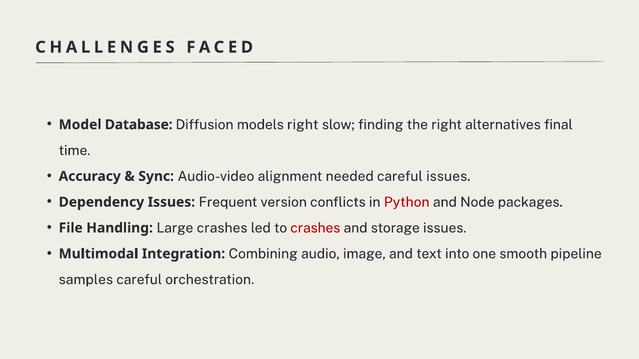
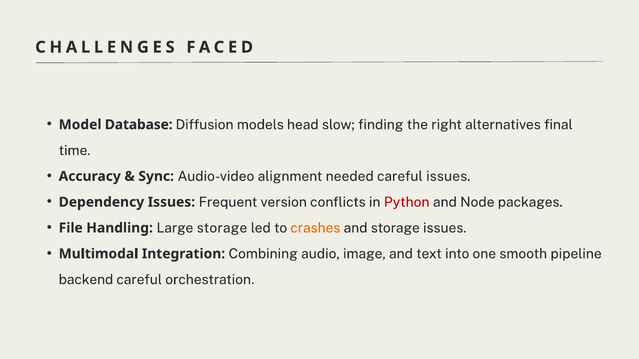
models right: right -> head (303, 125)
Large crashes: crashes -> storage (222, 228)
crashes colour: red -> orange (315, 228)
samples: samples -> backend (86, 280)
